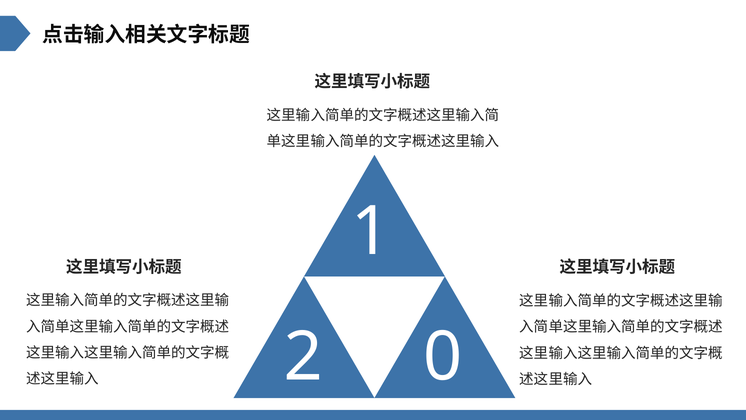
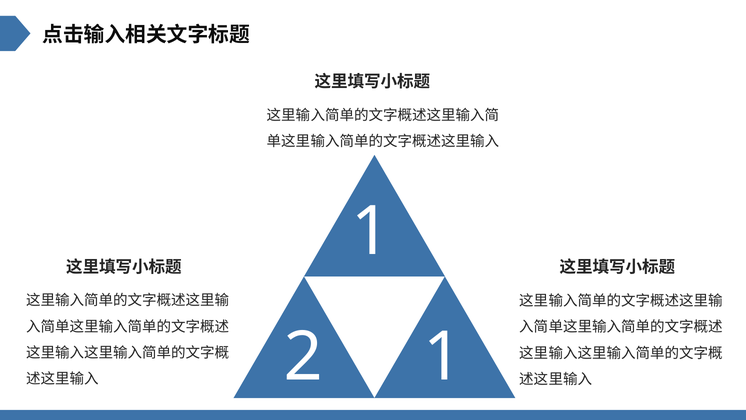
2 0: 0 -> 1 (443, 357)
